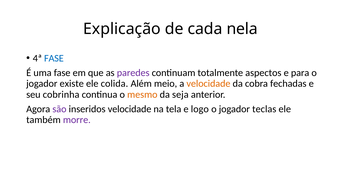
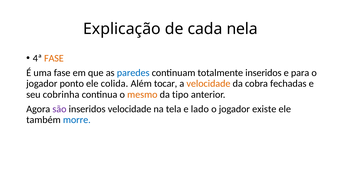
FASE colour: blue -> orange (54, 58)
paredes colour: purple -> blue (133, 73)
totalmente aspectos: aspectos -> inseridos (263, 73)
existe: existe -> ponto (72, 84)
meio: meio -> tocar (166, 84)
seja: seja -> tipo (180, 95)
logo: logo -> lado (200, 109)
teclas: teclas -> existe (264, 109)
morre colour: purple -> blue (77, 120)
